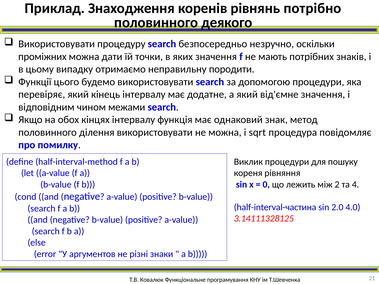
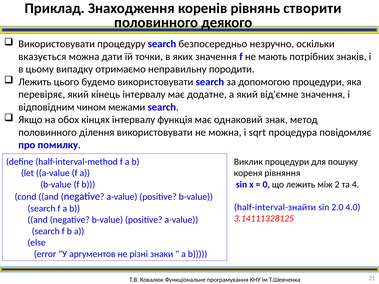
потрібно: потрібно -> створити (312, 8)
проміжних: проміжних -> вказується (42, 57)
Функції: Функції -> Лежить (35, 82)
half-interval-частина: half-interval-частина -> half-interval-знайти (275, 207)
